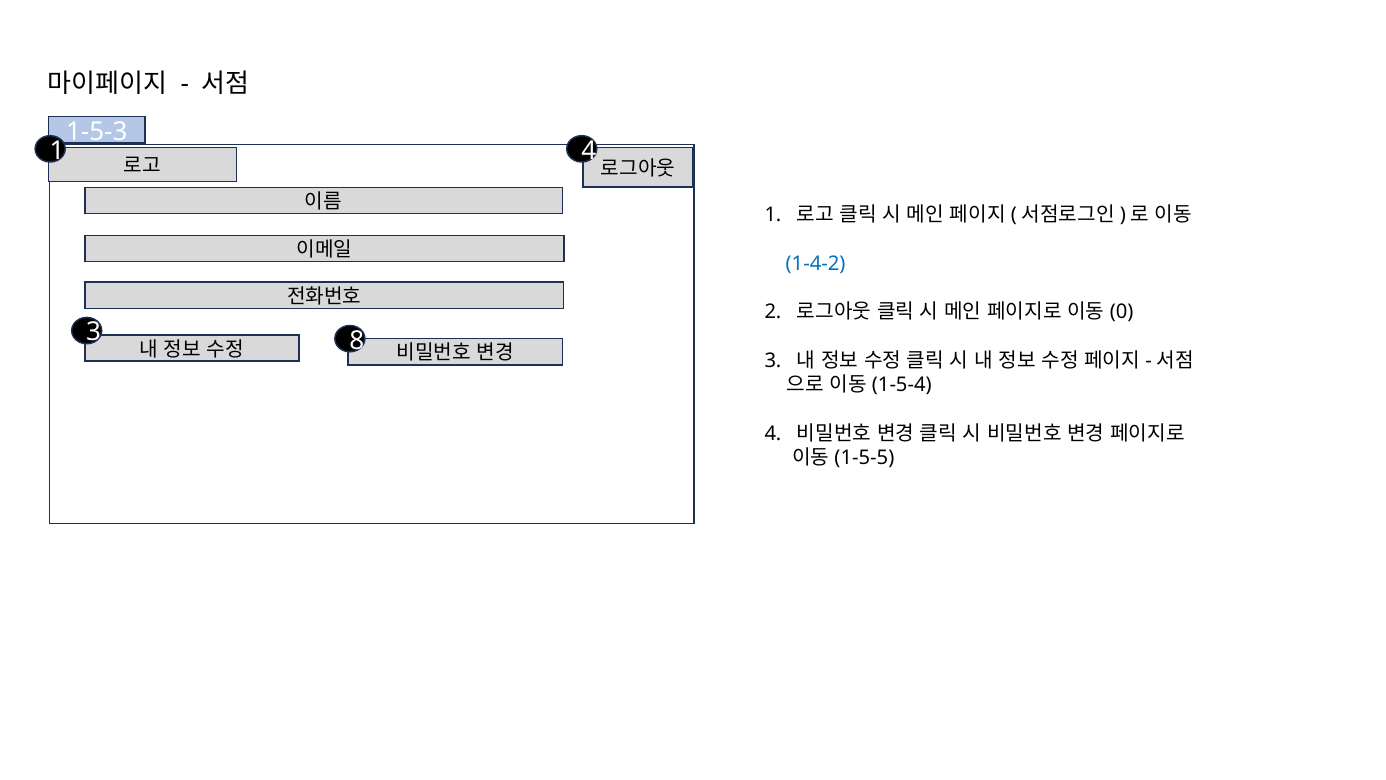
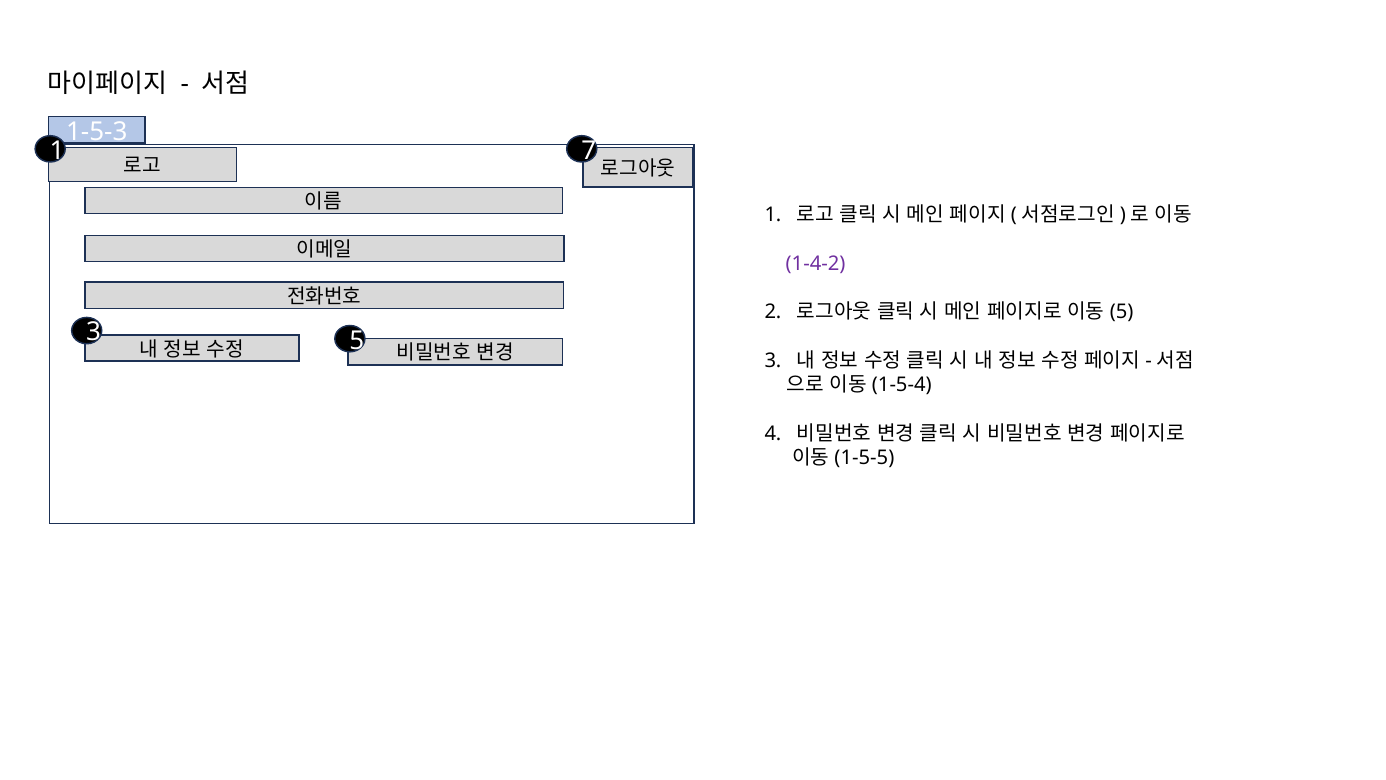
1 4: 4 -> 7 (589, 151)
1-4-2 colour: blue -> purple (816, 263)
0: 0 -> 5 (1122, 312)
3 8: 8 -> 5 (357, 340)
